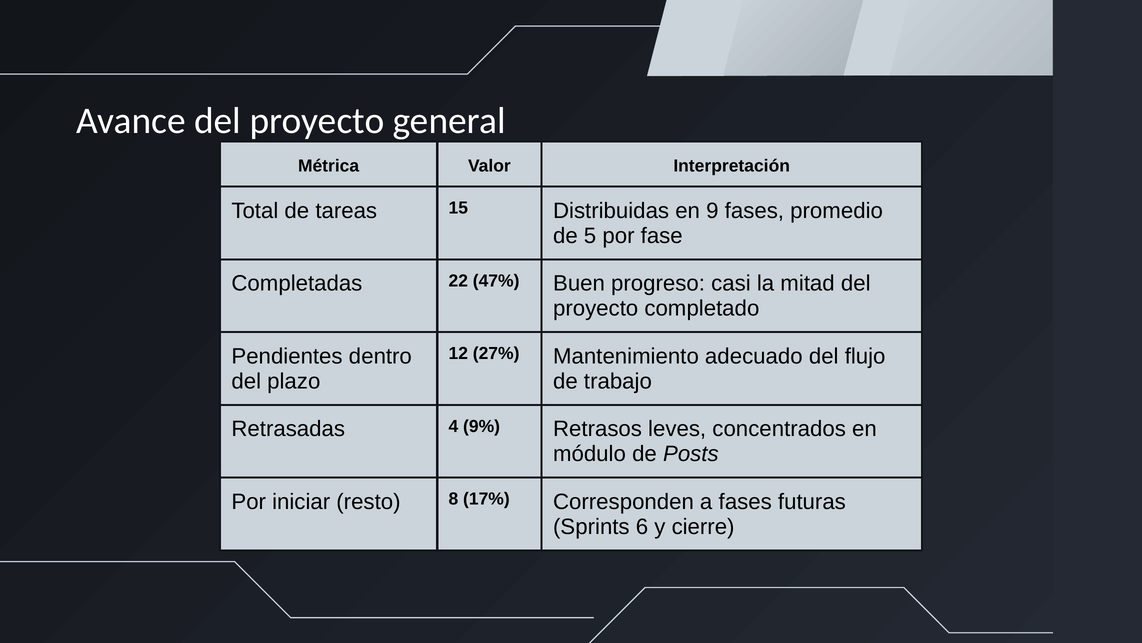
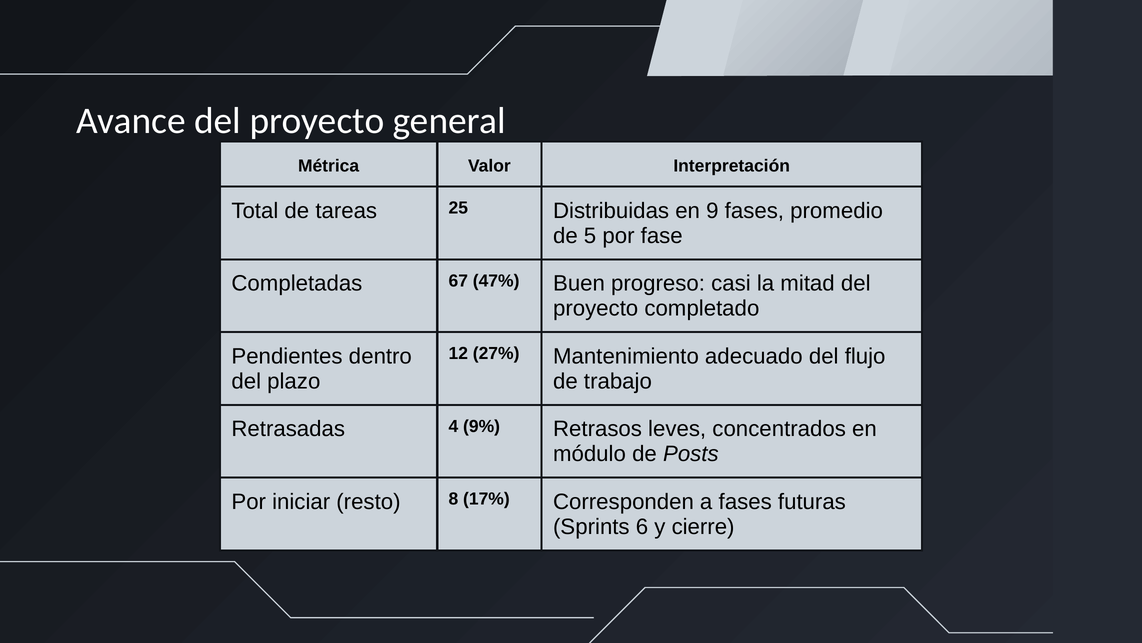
15: 15 -> 25 (458, 208)
22: 22 -> 67 (458, 281)
